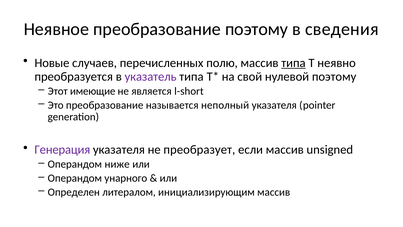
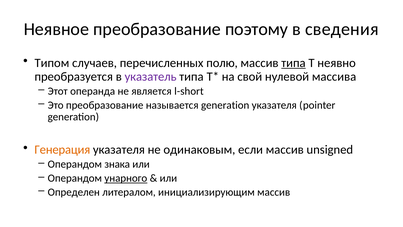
Новые: Новые -> Типом (52, 63)
нулевой поэтому: поэтому -> массива (334, 76)
имеющие: имеющие -> операнда (93, 91)
называется неполный: неполный -> generation (225, 105)
Генерация colour: purple -> orange (62, 150)
преобразует: преобразует -> одинаковым (199, 150)
ниже: ниже -> знака (117, 164)
унарного underline: none -> present (126, 178)
